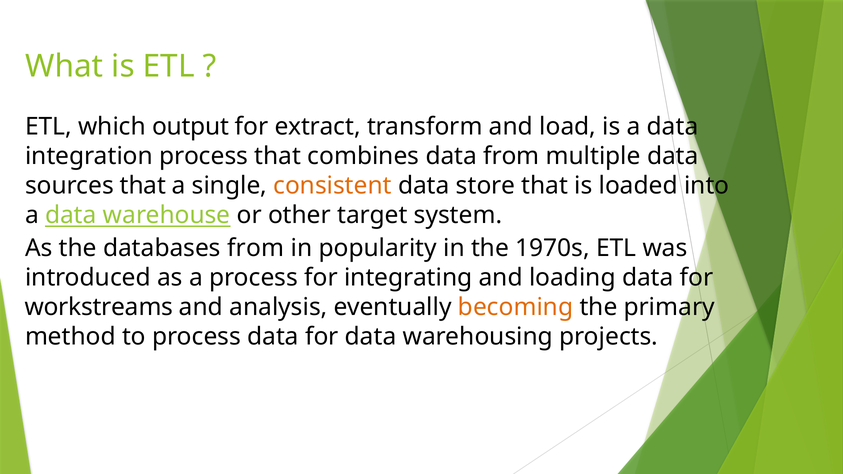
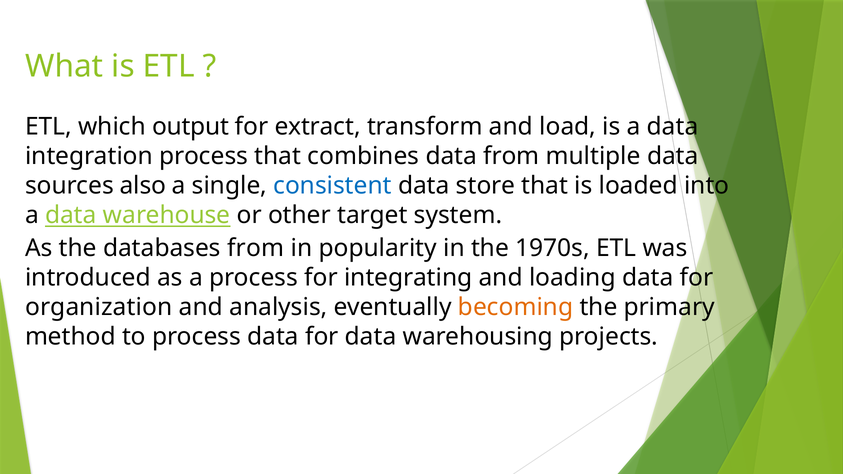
sources that: that -> also (143, 185)
consistent colour: orange -> blue (333, 185)
workstreams: workstreams -> organization (99, 307)
